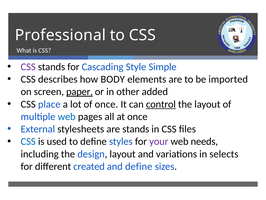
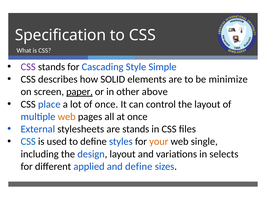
Professional: Professional -> Specification (60, 35)
BODY: BODY -> SOLID (113, 79)
imported: imported -> minimize (228, 79)
added: added -> above (155, 92)
control underline: present -> none (161, 104)
web colour: blue -> orange (67, 116)
your colour: purple -> orange (159, 141)
needs: needs -> single (204, 141)
created: created -> applied (89, 166)
